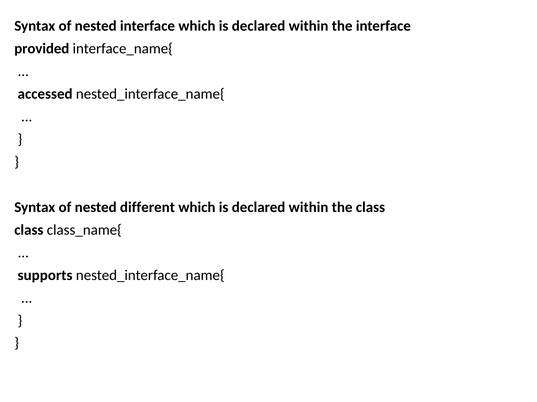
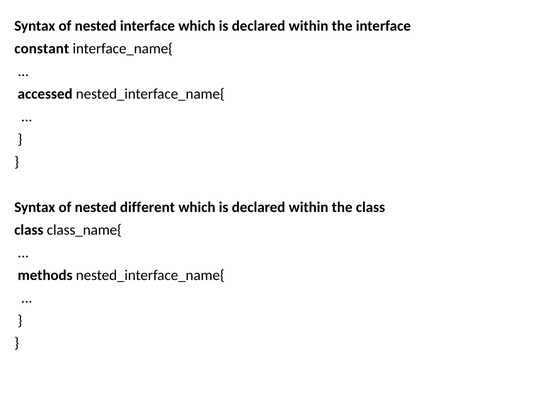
provided: provided -> constant (42, 49)
supports: supports -> methods (45, 276)
